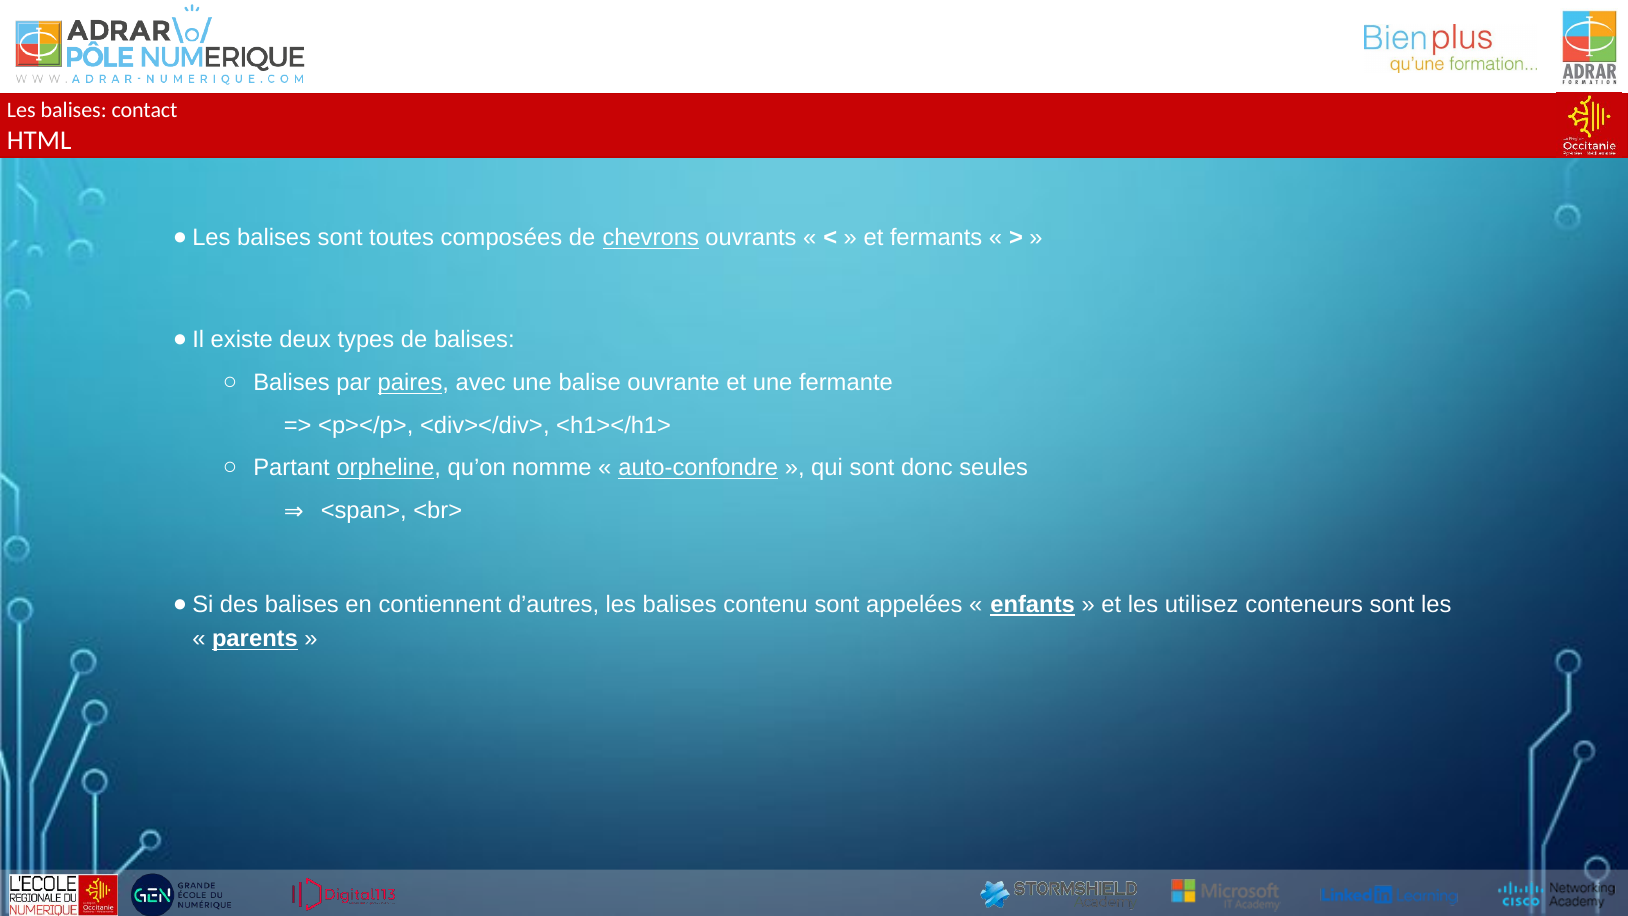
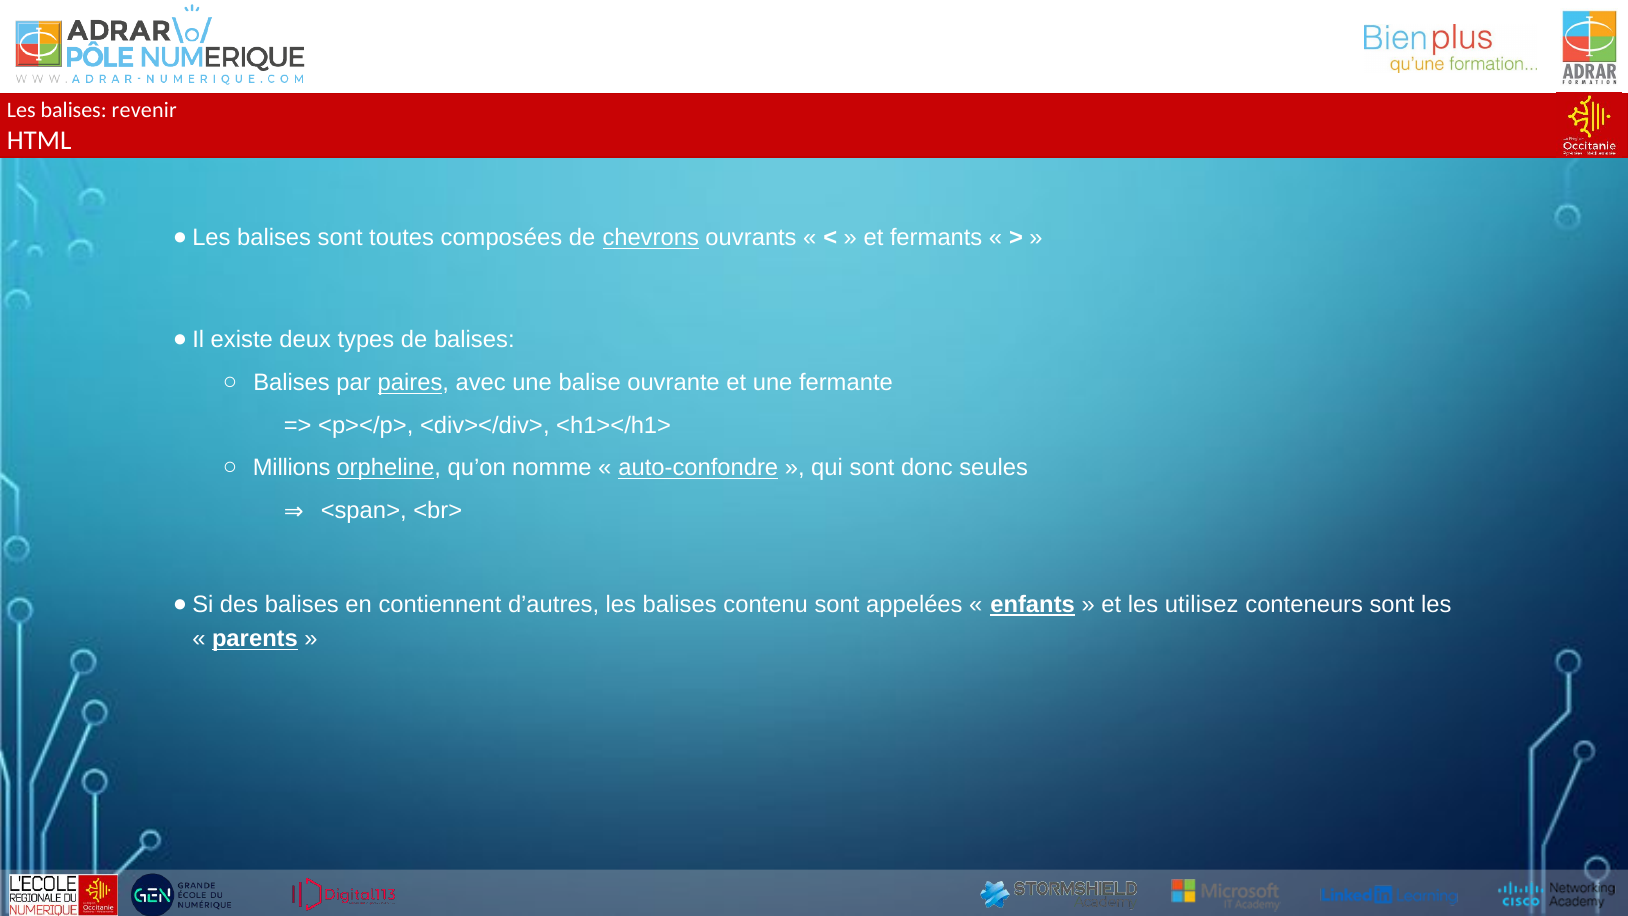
contact: contact -> revenir (144, 111)
Partant: Partant -> Millions (292, 468)
